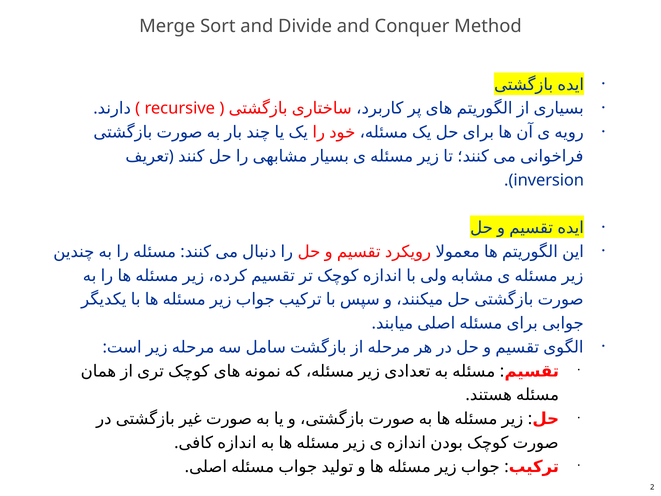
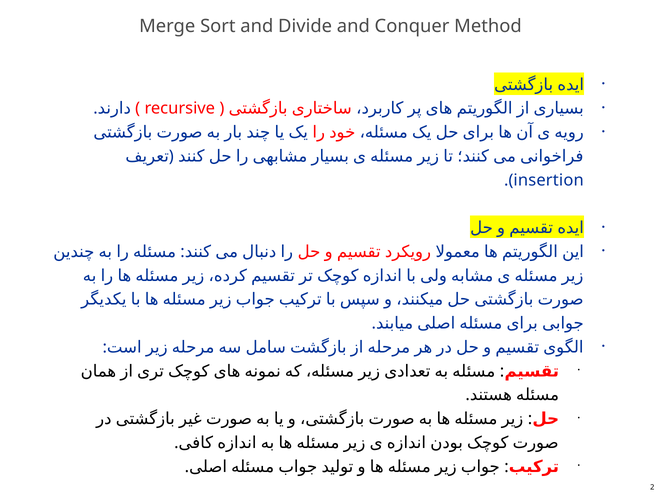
inversion: inversion -> insertion (549, 180)
